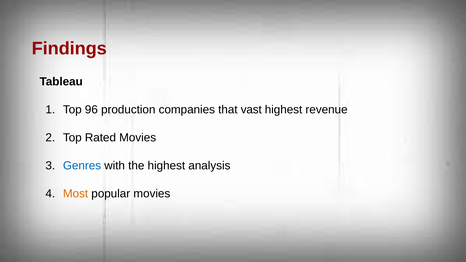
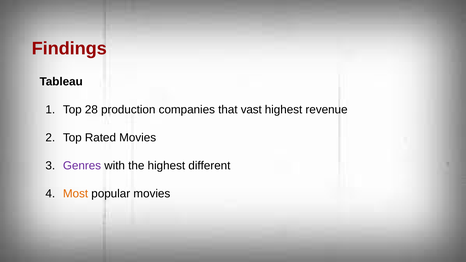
96: 96 -> 28 (91, 110)
Genres colour: blue -> purple (82, 166)
analysis: analysis -> different (209, 166)
